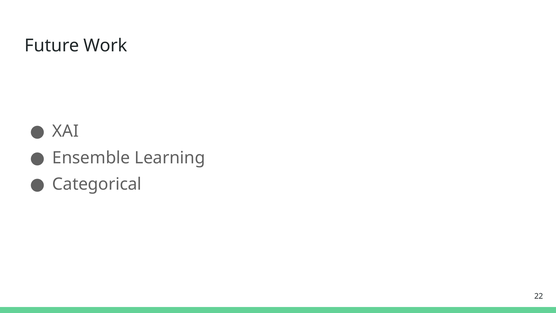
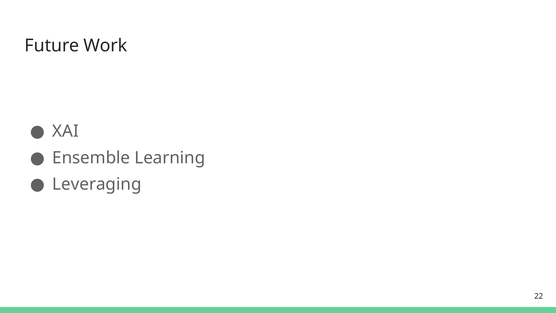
Categorical: Categorical -> Leveraging (97, 184)
